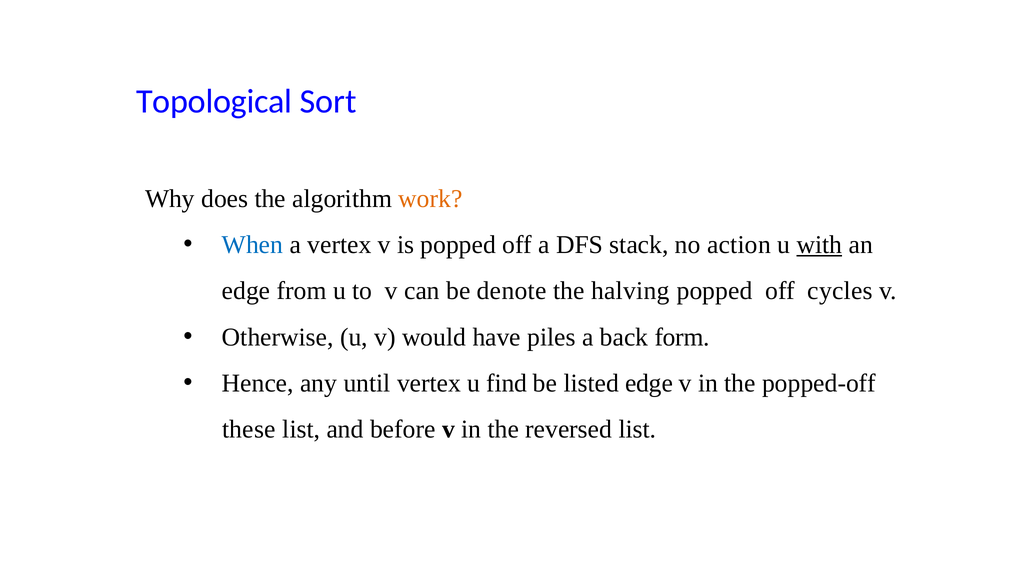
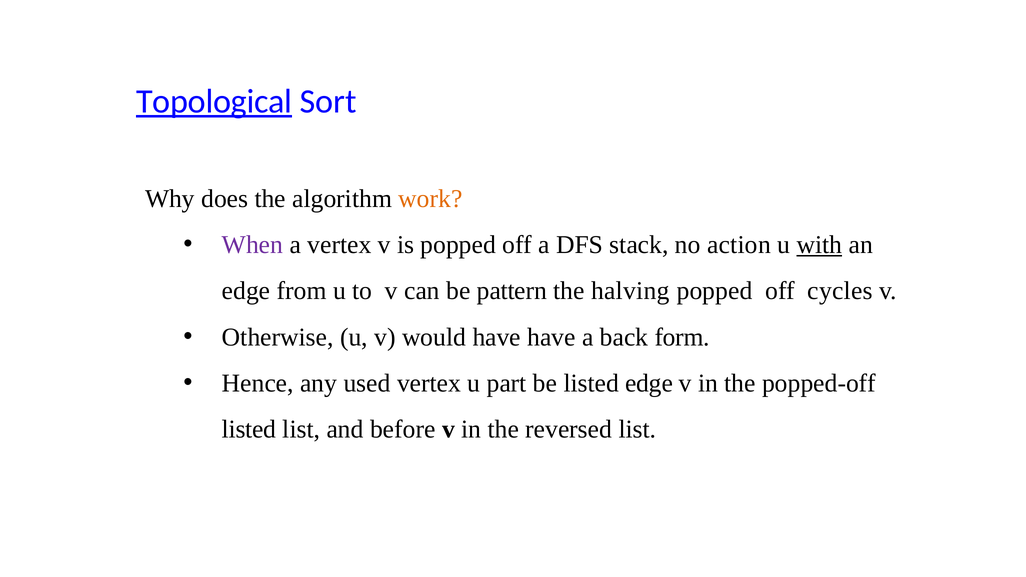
Topological underline: none -> present (214, 102)
When colour: blue -> purple (253, 245)
denote: denote -> pattern (512, 291)
have piles: piles -> have (551, 337)
until: until -> used (367, 383)
find: find -> part (507, 383)
these: these -> listed (249, 429)
